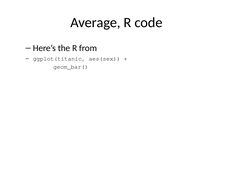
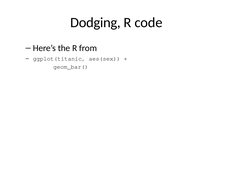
Average: Average -> Dodging (95, 23)
